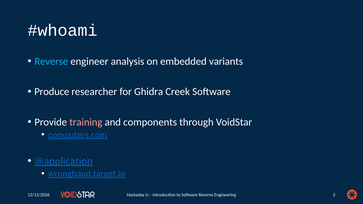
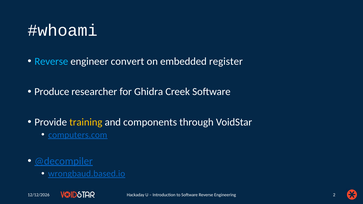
analysis: analysis -> convert (127, 61)
variants: variants -> register (226, 61)
training colour: pink -> yellow (86, 122)
@application: @application -> @decompiler (64, 161)
wrongbaud.target.io: wrongbaud.target.io -> wrongbaud.based.io (87, 174)
